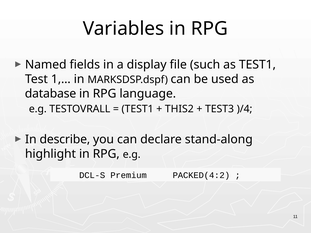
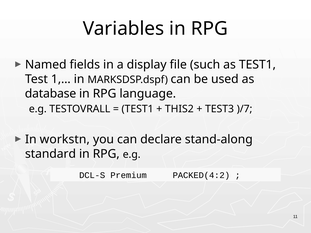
)/4: )/4 -> )/7 (245, 109)
describe: describe -> workstn (65, 140)
highlight: highlight -> standard (50, 154)
